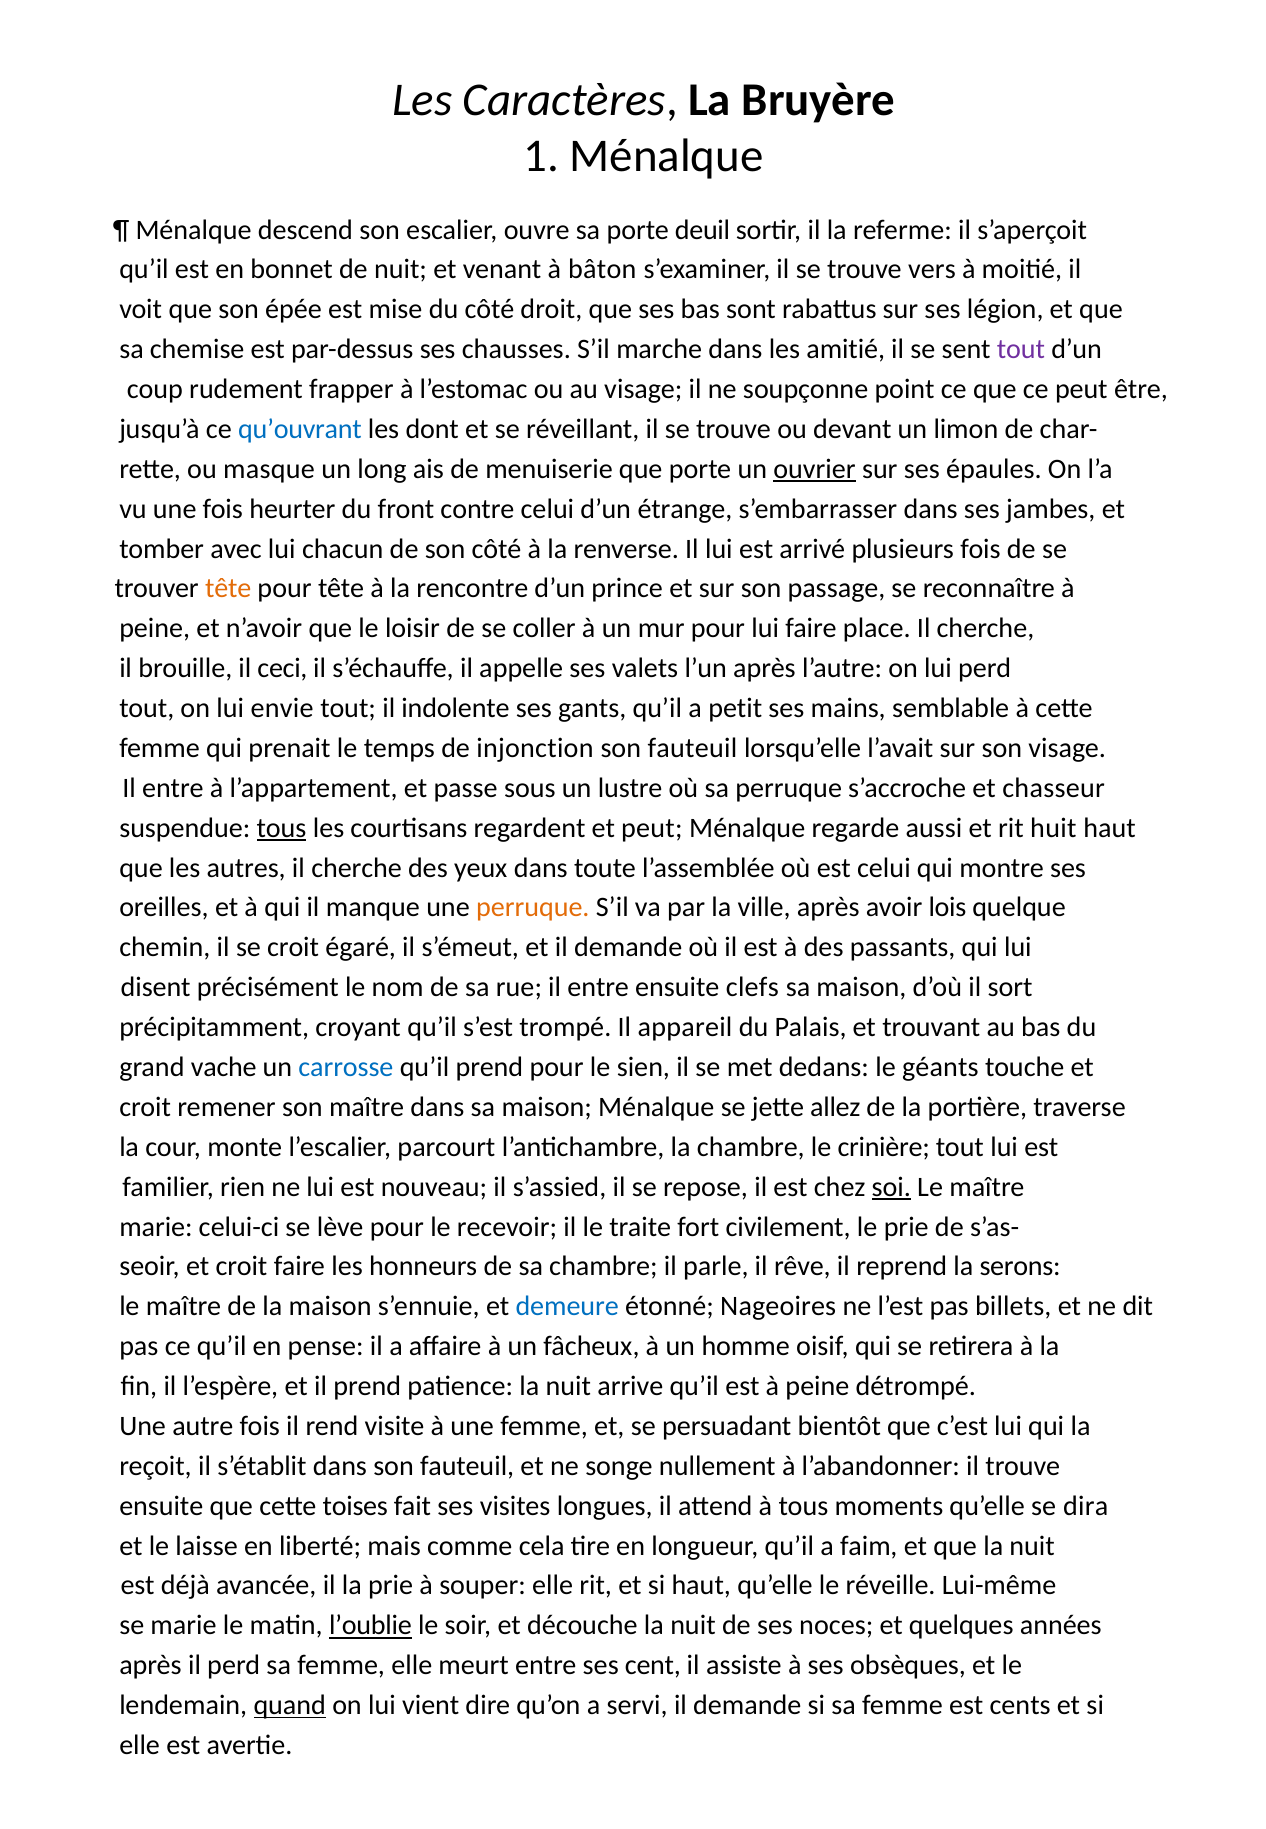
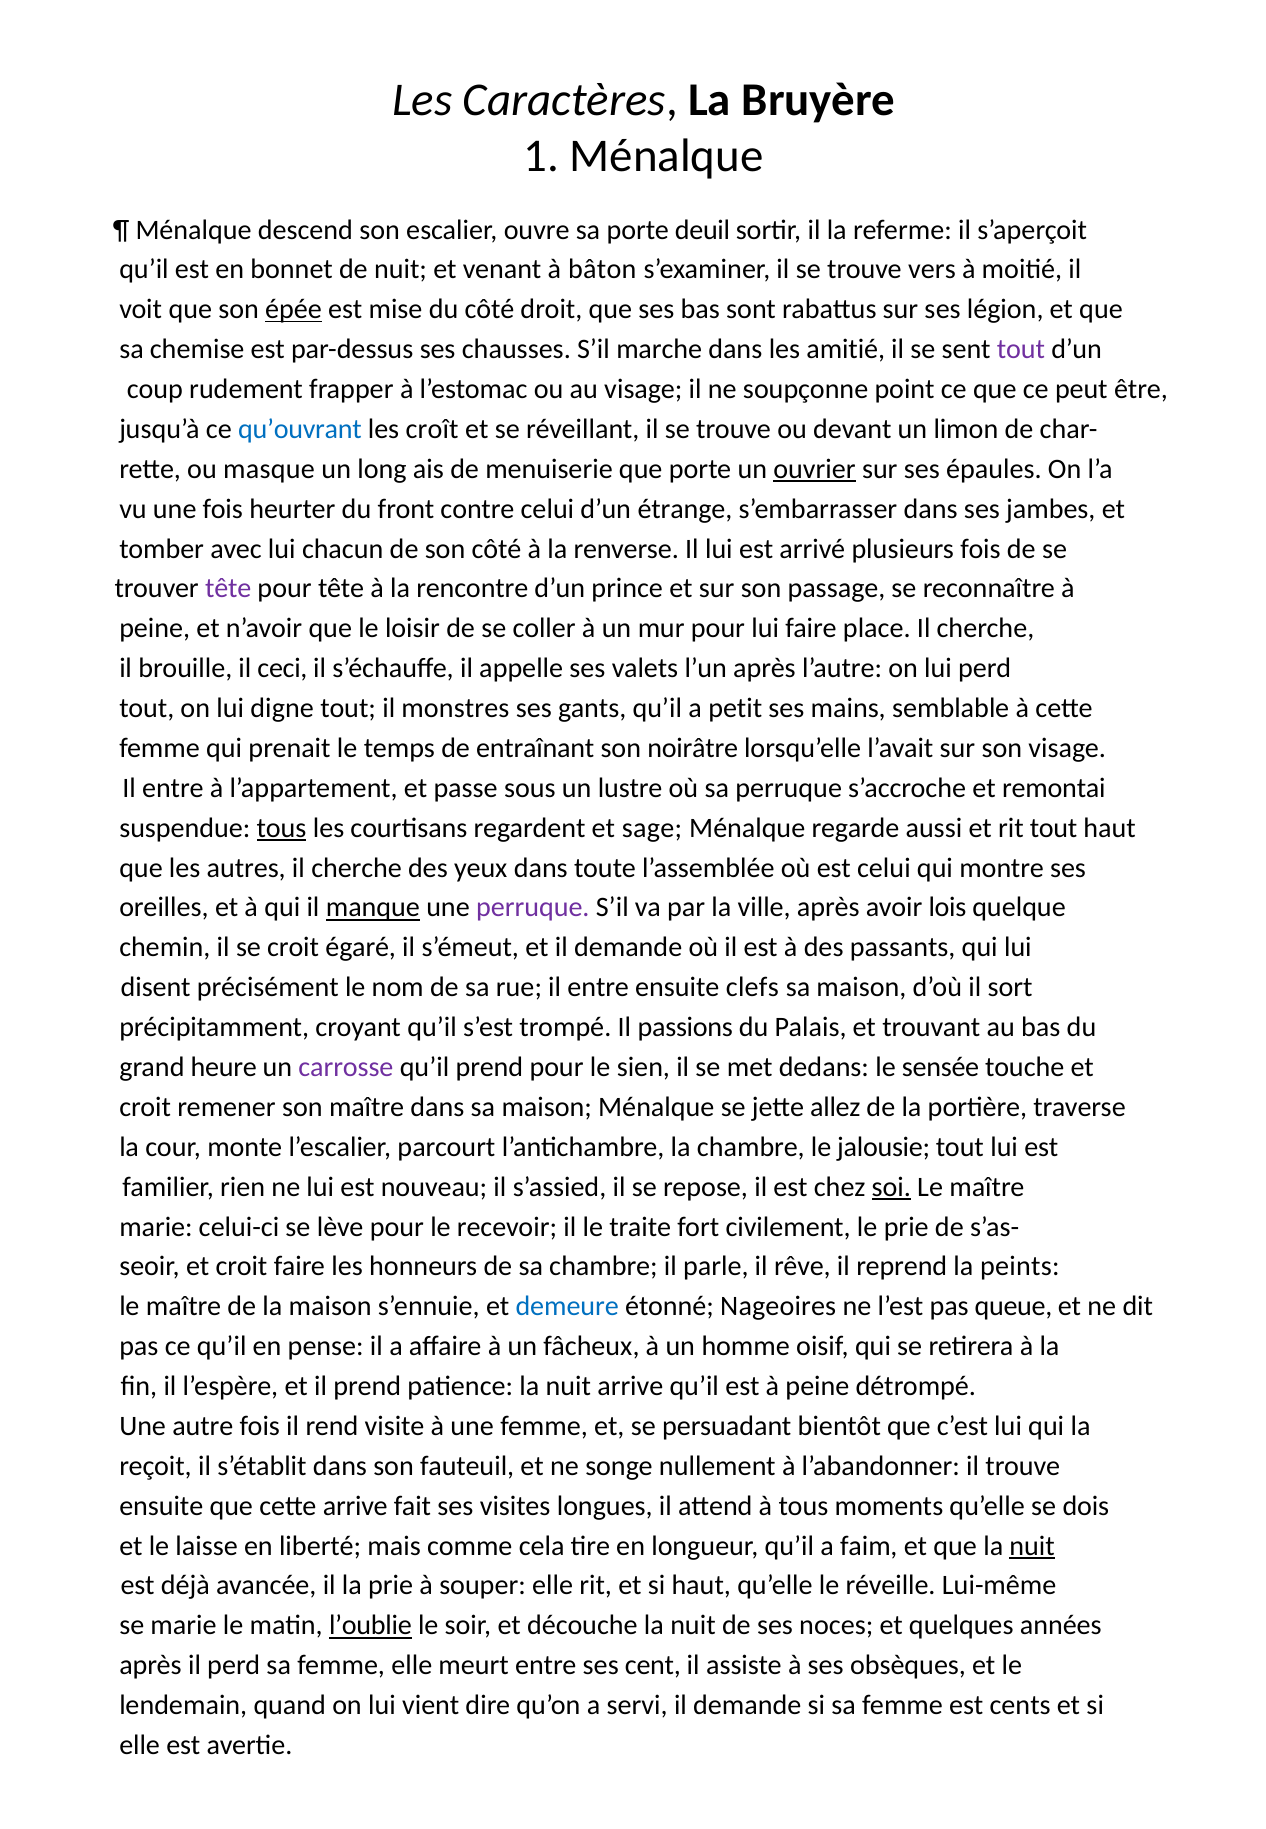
épée underline: none -> present (294, 309)
dont: dont -> croît (432, 429)
tête colour: orange -> purple (228, 589)
envie: envie -> digne (282, 708)
indolente: indolente -> monstres (455, 708)
injonction: injonction -> entraînant (535, 748)
fauteuil: fauteuil -> noirâtre (693, 748)
chasseur: chasseur -> remontai (1054, 788)
et peut: peut -> sage (652, 828)
rit huit: huit -> tout (1054, 828)
manque underline: none -> present (373, 908)
perruque colour: orange -> purple (533, 908)
appareil: appareil -> passions (685, 1027)
vache: vache -> heure (224, 1067)
carrosse colour: blue -> purple (346, 1067)
géants: géants -> sensée (941, 1067)
crinière: crinière -> jalousie (884, 1147)
serons: serons -> peints (1020, 1266)
billets: billets -> queue (1013, 1306)
cette toises: toises -> arrive (355, 1506)
dira: dira -> dois (1086, 1506)
nuit underline: none -> present (1032, 1546)
quand underline: present -> none (290, 1705)
